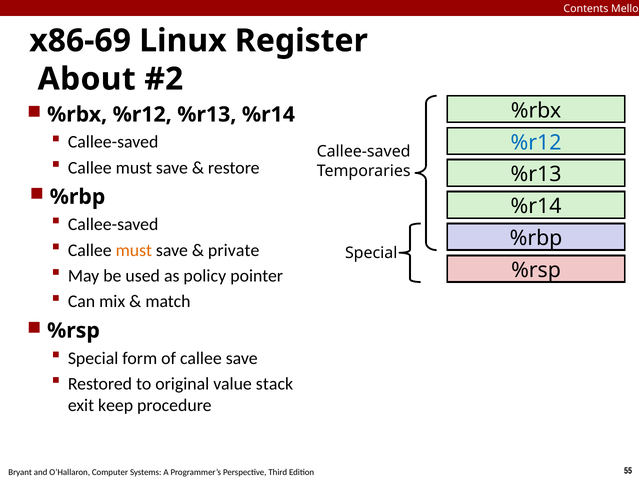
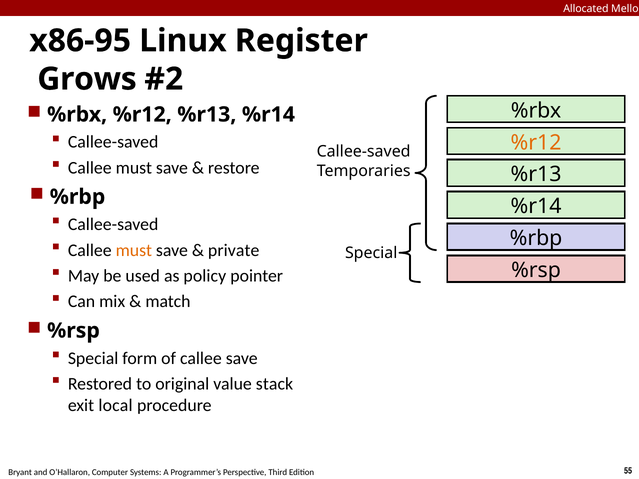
Contents: Contents -> Allocated (586, 9)
x86-69: x86-69 -> x86-95 (80, 41)
About: About -> Grows (87, 79)
%r12 colour: blue -> orange (536, 143)
keep: keep -> local (115, 405)
